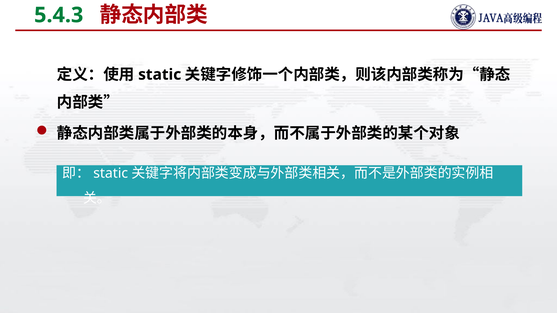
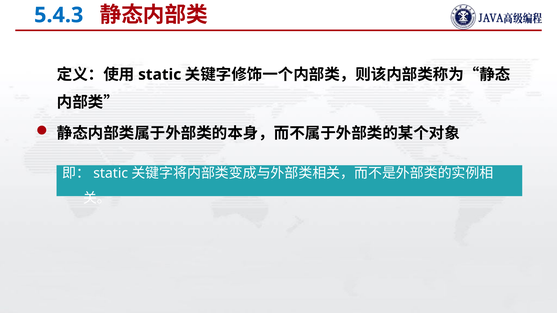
5.4.3 colour: green -> blue (59, 15)
